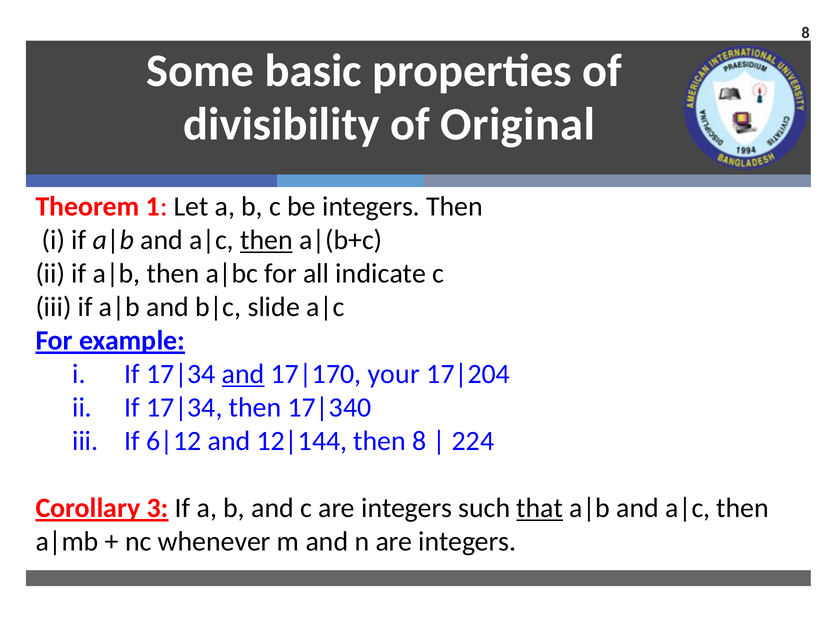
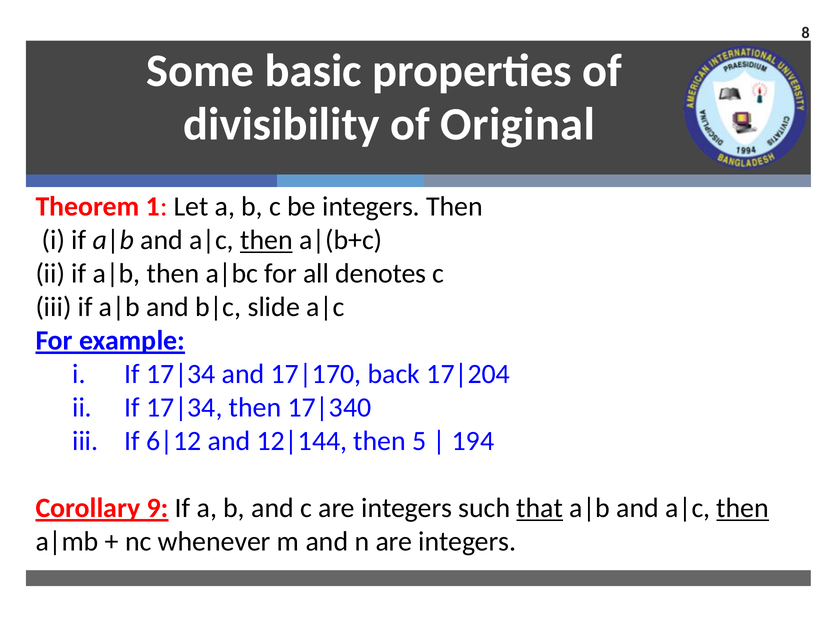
indicate: indicate -> denotes (381, 274)
and underline: present -> none (243, 374)
your: your -> back (394, 374)
then 8: 8 -> 5 (419, 441)
224: 224 -> 194 (473, 441)
3: 3 -> 9 (158, 508)
then underline: none -> present (743, 508)
